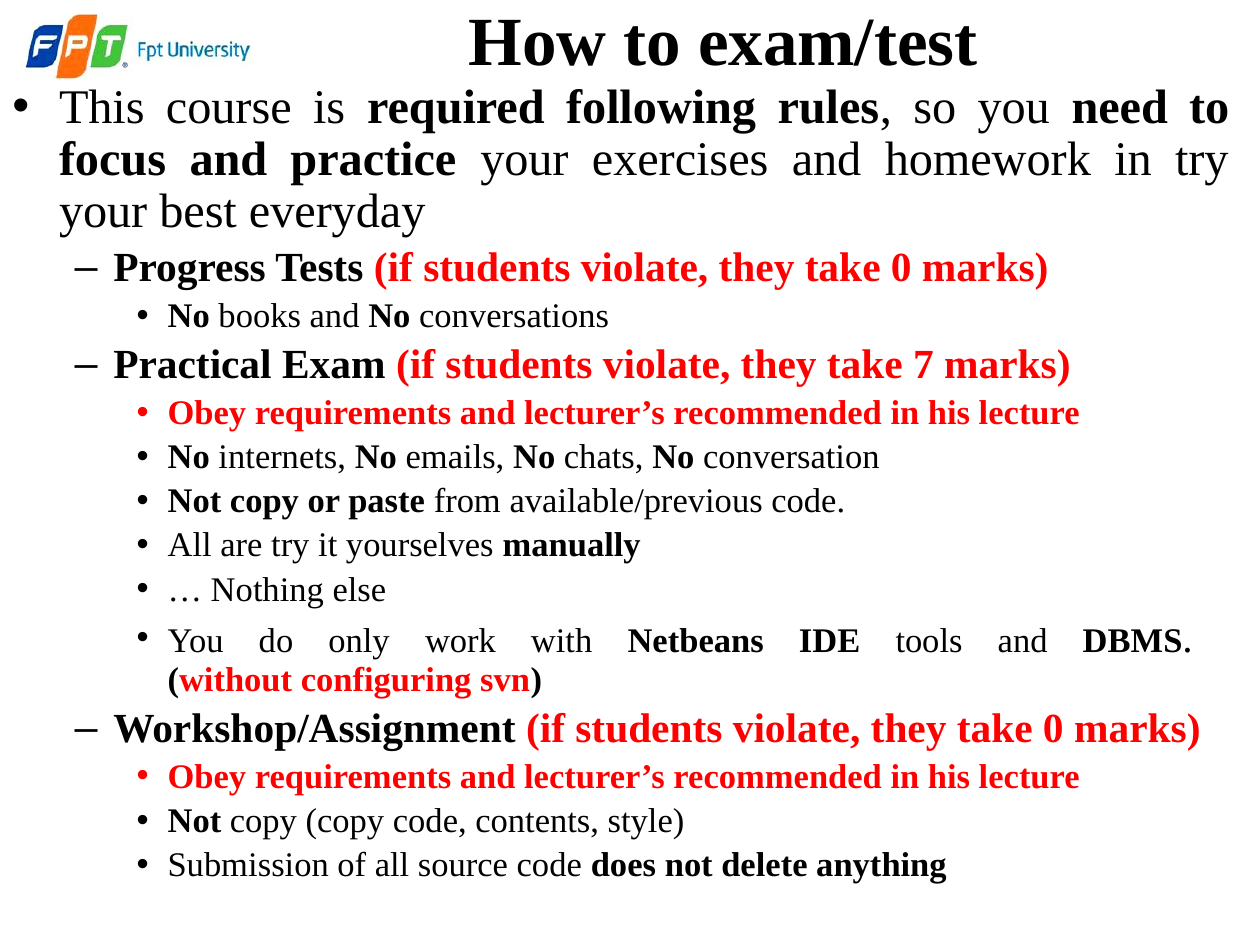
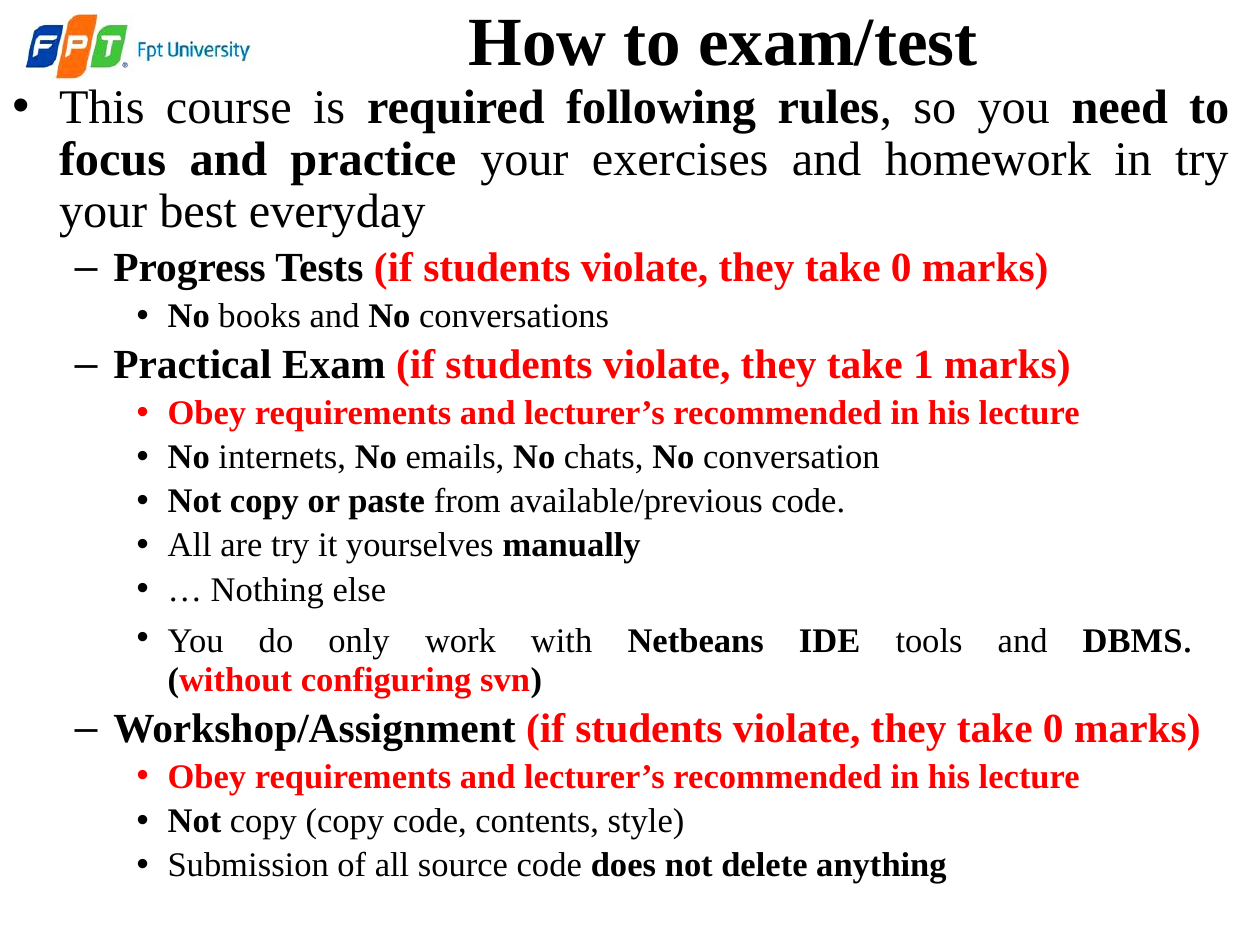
7: 7 -> 1 (923, 365)
